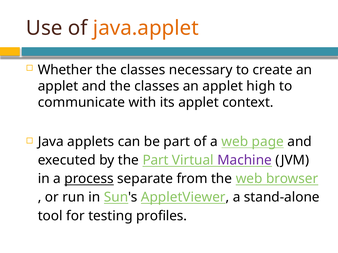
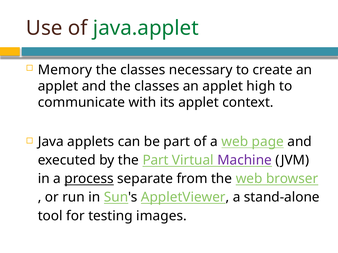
java.applet colour: orange -> green (146, 28)
Whether: Whether -> Memory (65, 70)
profiles: profiles -> images (161, 216)
